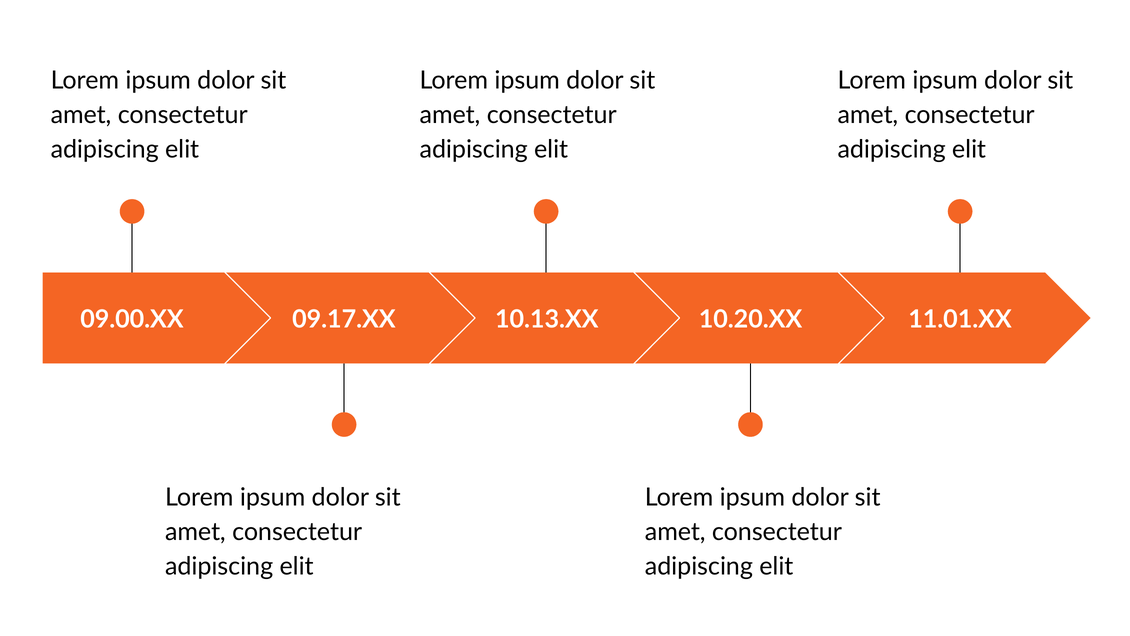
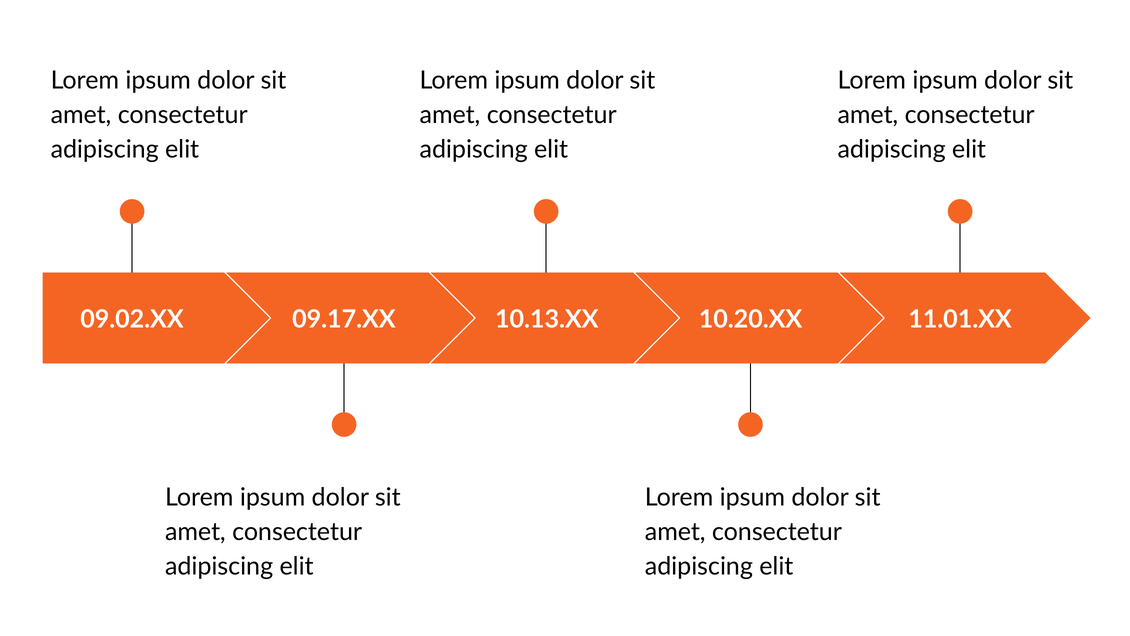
09.00.XX: 09.00.XX -> 09.02.XX (132, 320)
